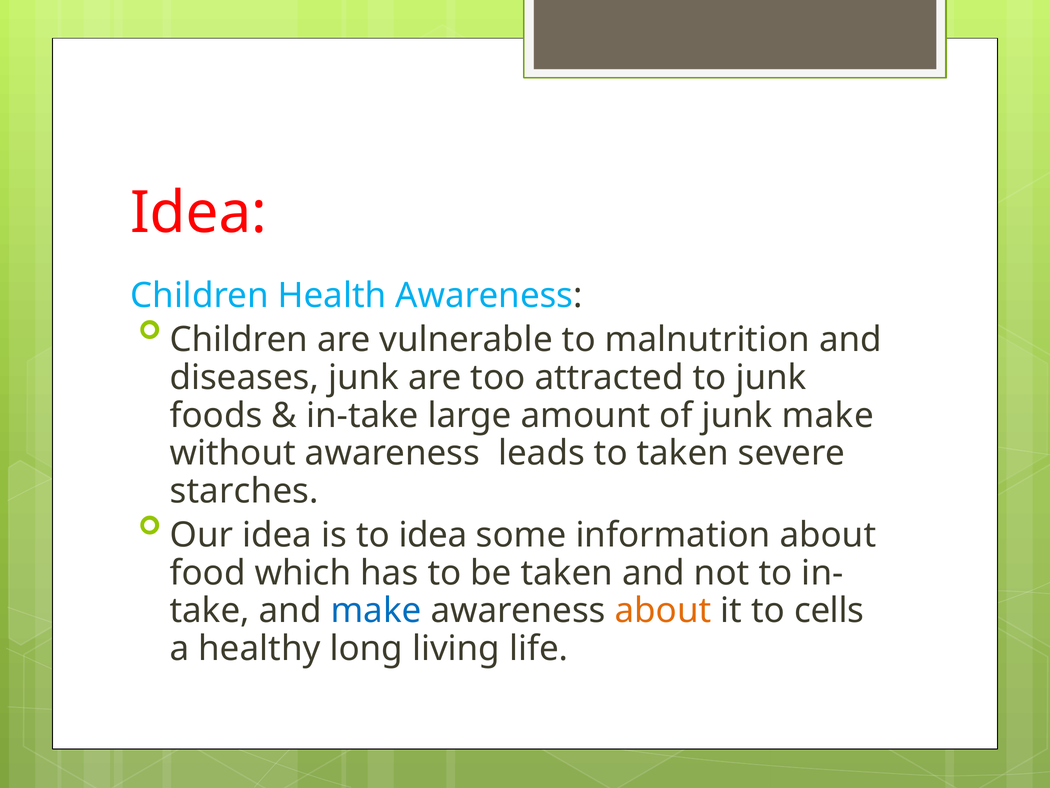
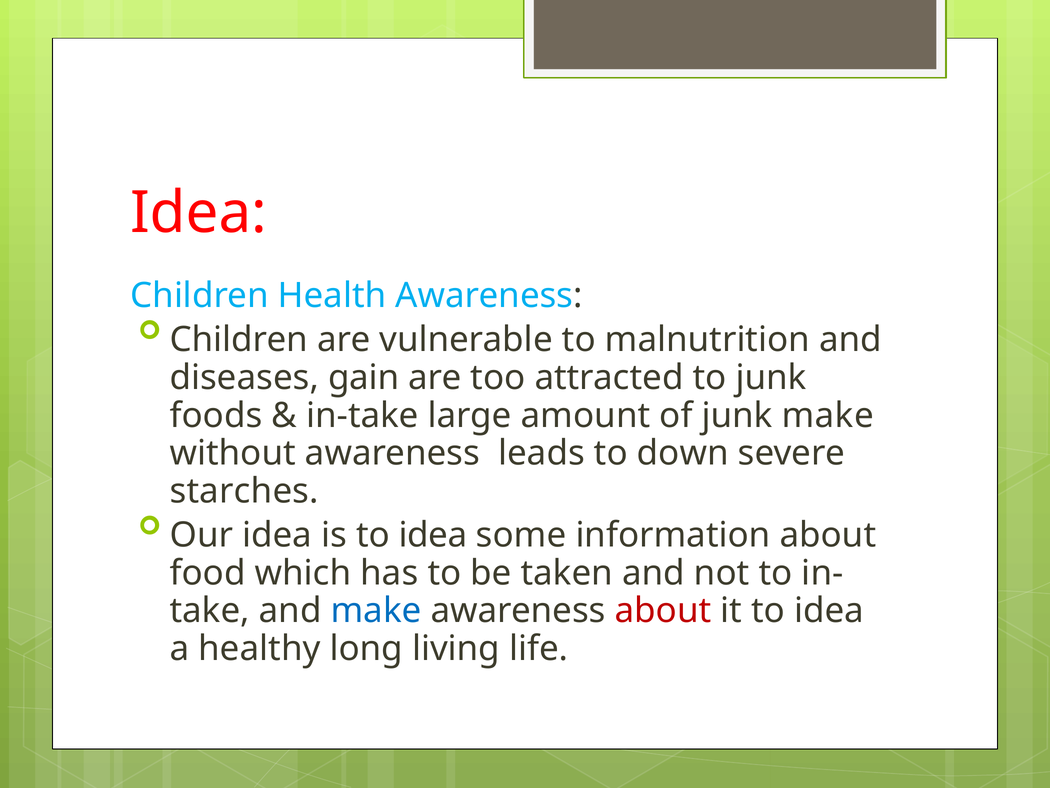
diseases junk: junk -> gain (364, 377)
to taken: taken -> down (683, 453)
about colour: orange -> red (663, 610)
it to cells: cells -> idea (829, 610)
